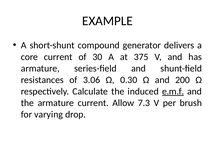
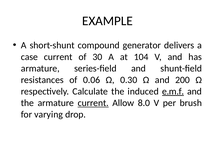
core: core -> case (29, 57)
375: 375 -> 104 (141, 57)
3.06: 3.06 -> 0.06 (92, 80)
current underline: none -> present (93, 102)
7.3: 7.3 -> 8.0 (144, 102)
